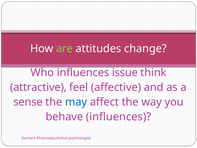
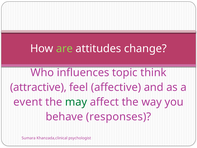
issue: issue -> topic (125, 72)
sense: sense -> event (28, 102)
may colour: blue -> green (76, 102)
behave influences: influences -> responses (119, 117)
